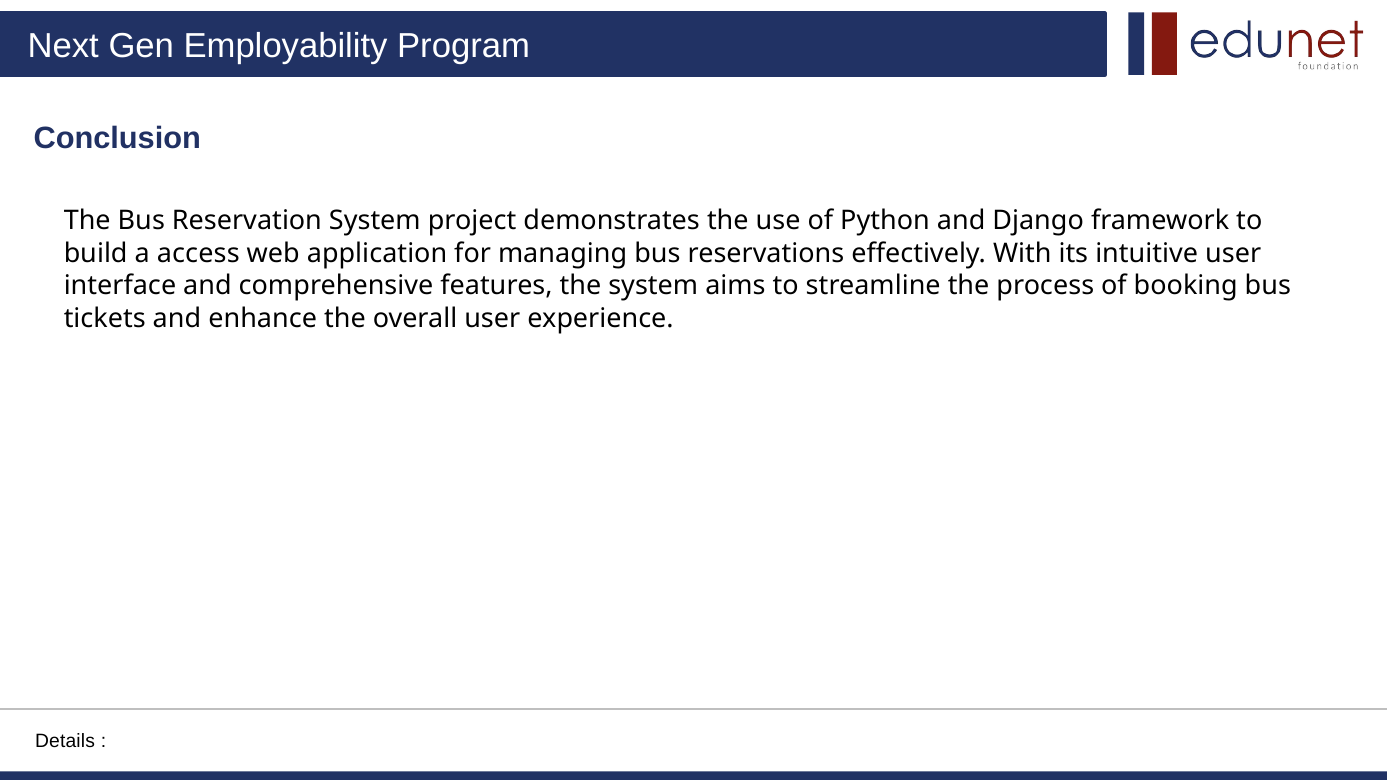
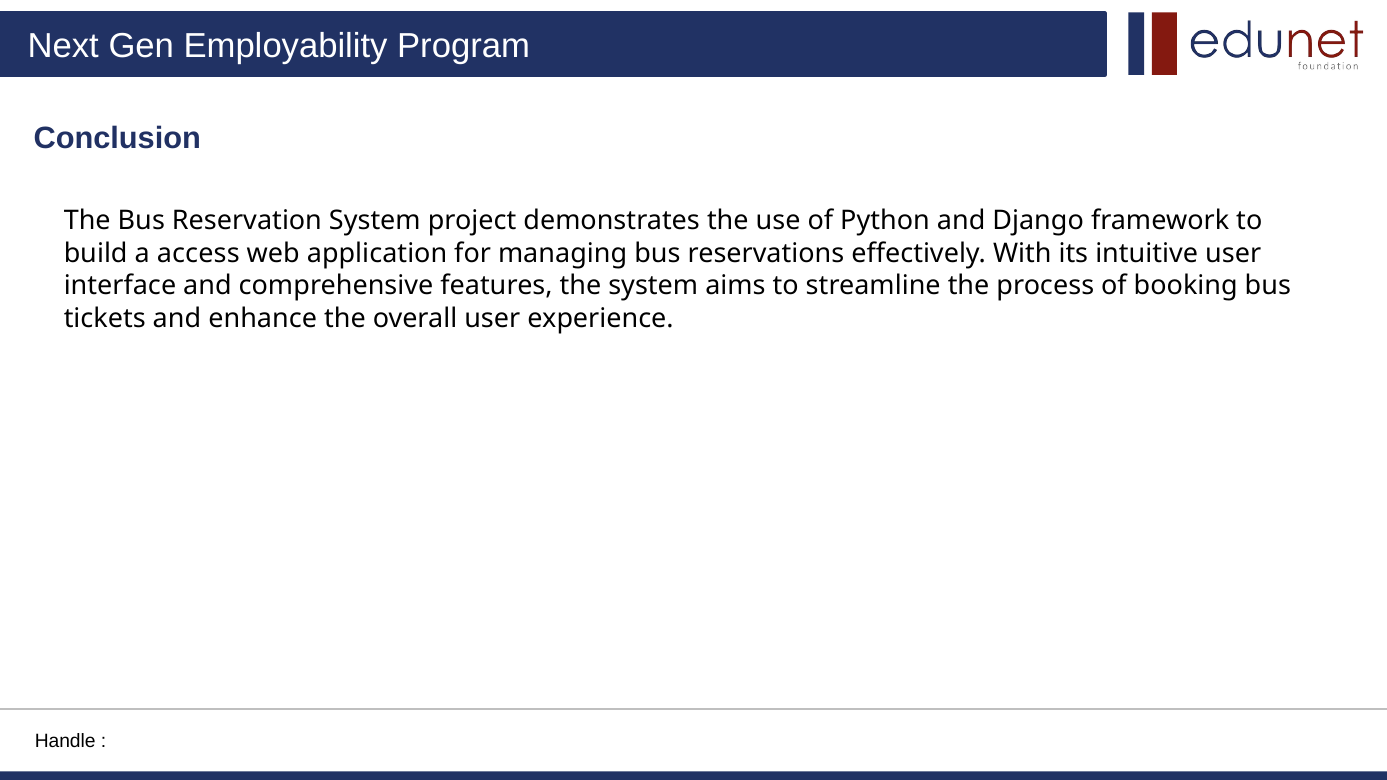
Details: Details -> Handle (65, 742)
